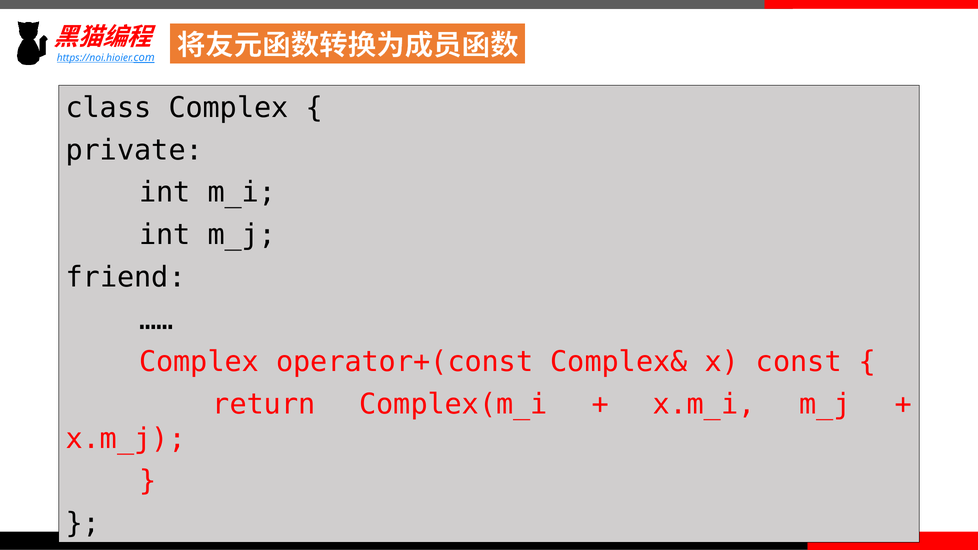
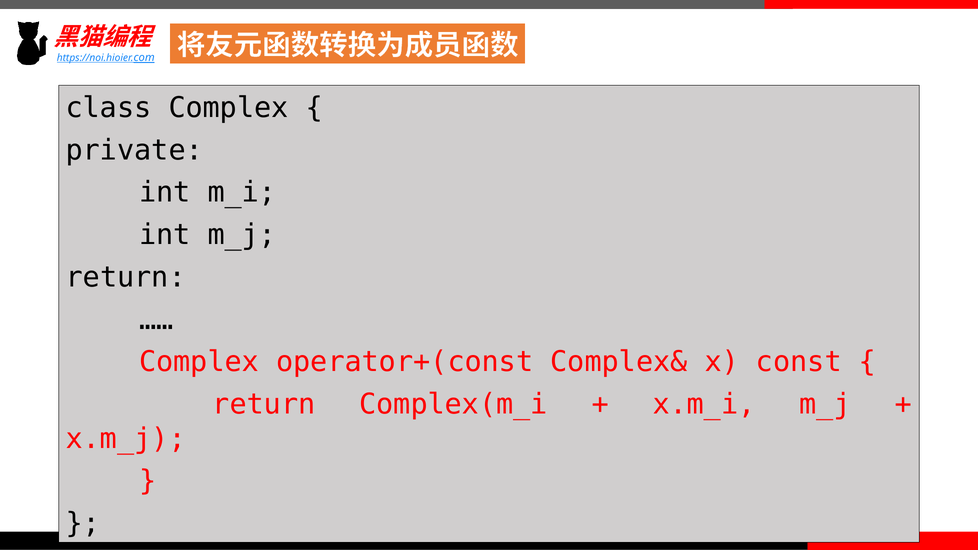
friend: friend -> return (126, 277)
